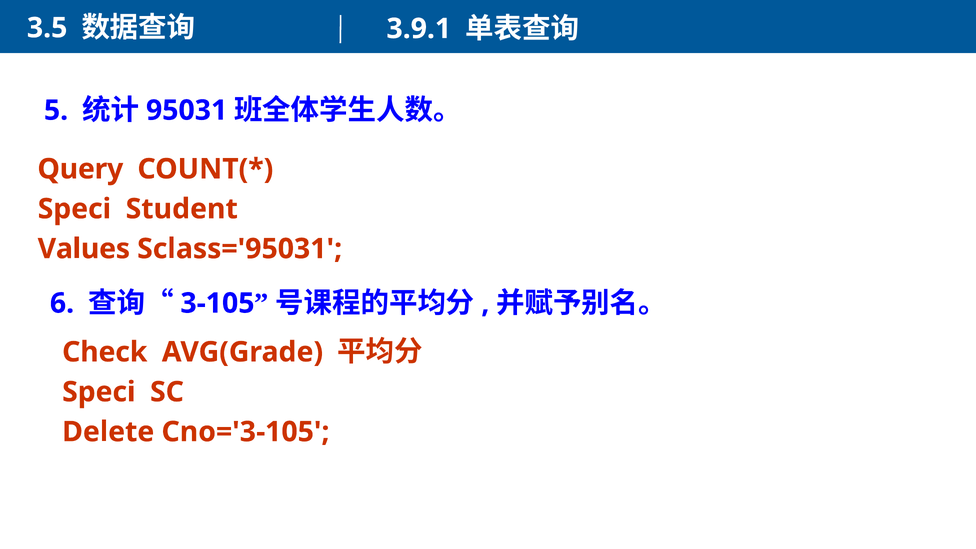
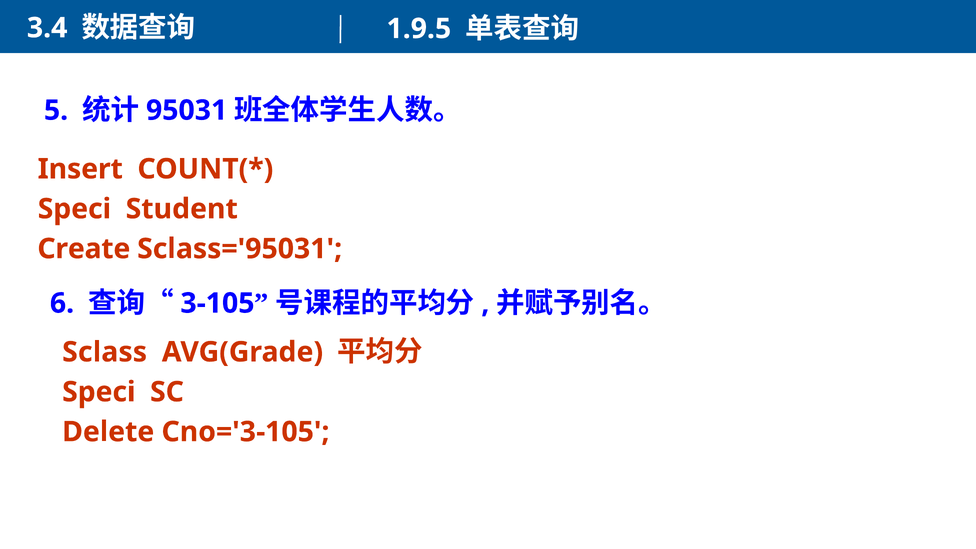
3.5: 3.5 -> 3.4 (47, 28)
3.9.1: 3.9.1 -> 1.9.5 (419, 29)
Query: Query -> Insert (80, 169)
Values: Values -> Create (84, 249)
Check: Check -> Sclass (105, 352)
